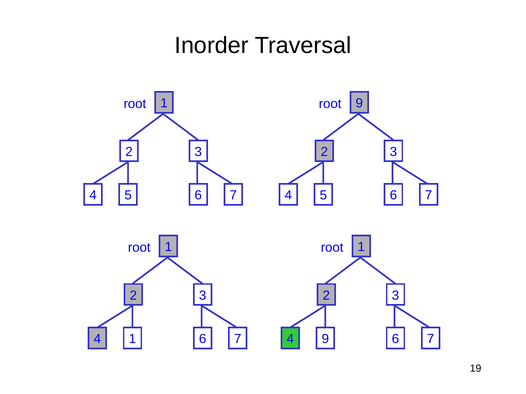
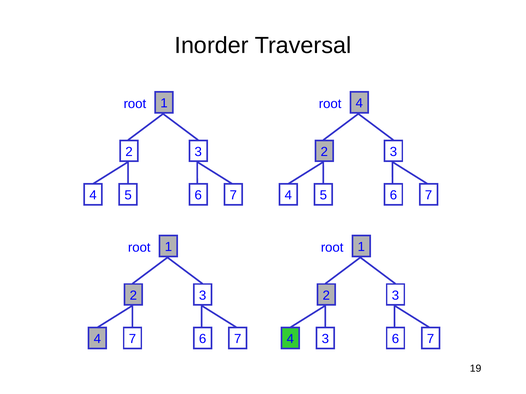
root 9: 9 -> 4 (359, 103)
4 1: 1 -> 7 (132, 339)
4 9: 9 -> 3 (325, 339)
